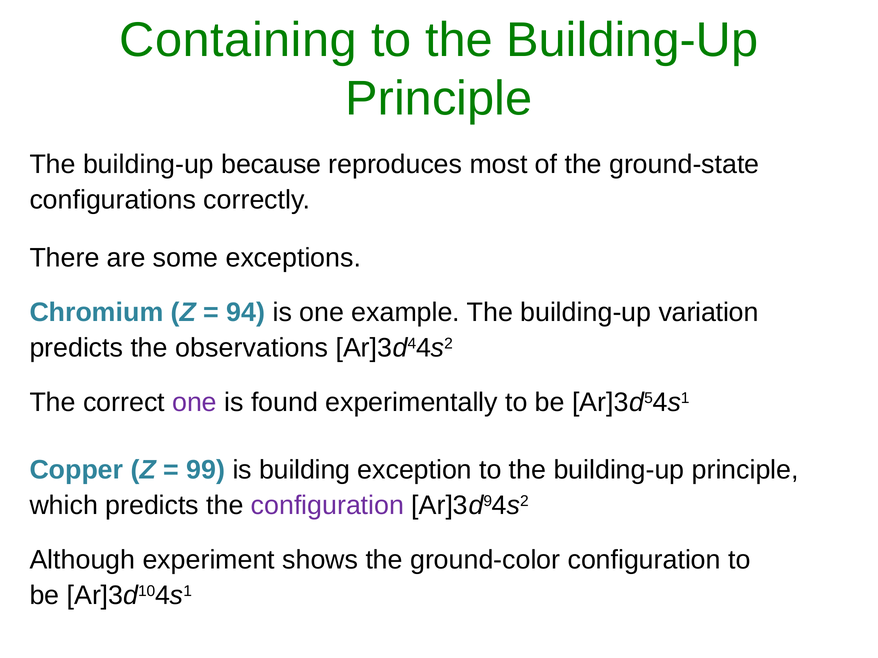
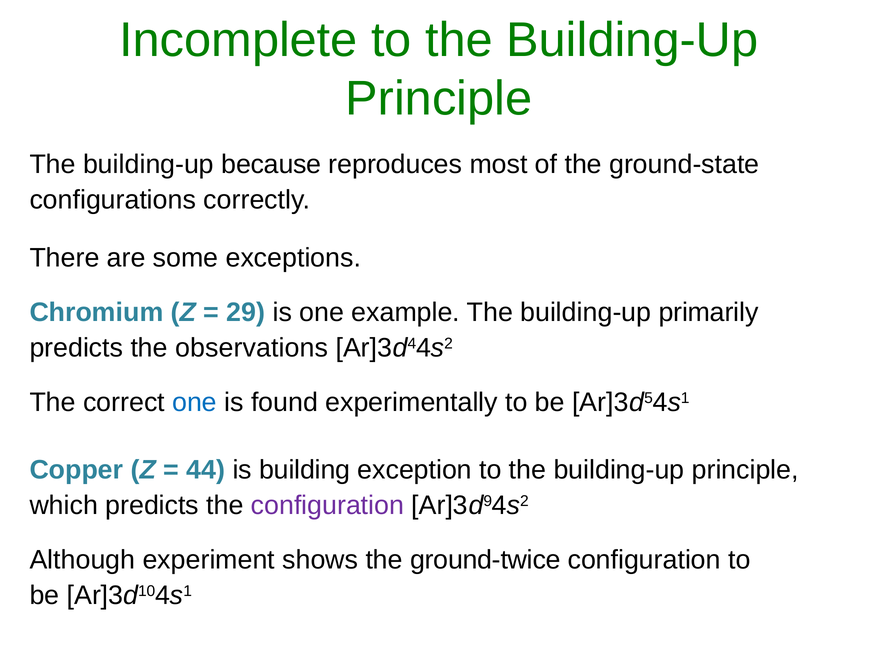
Containing: Containing -> Incomplete (238, 40)
94: 94 -> 29 (246, 313)
variation: variation -> primarily (708, 313)
one colour: purple -> blue (195, 403)
99: 99 -> 44 (206, 470)
ground-color: ground-color -> ground-twice (485, 560)
